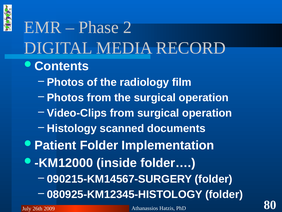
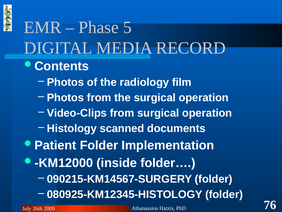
2: 2 -> 5 (127, 27)
80: 80 -> 76 (270, 205)
